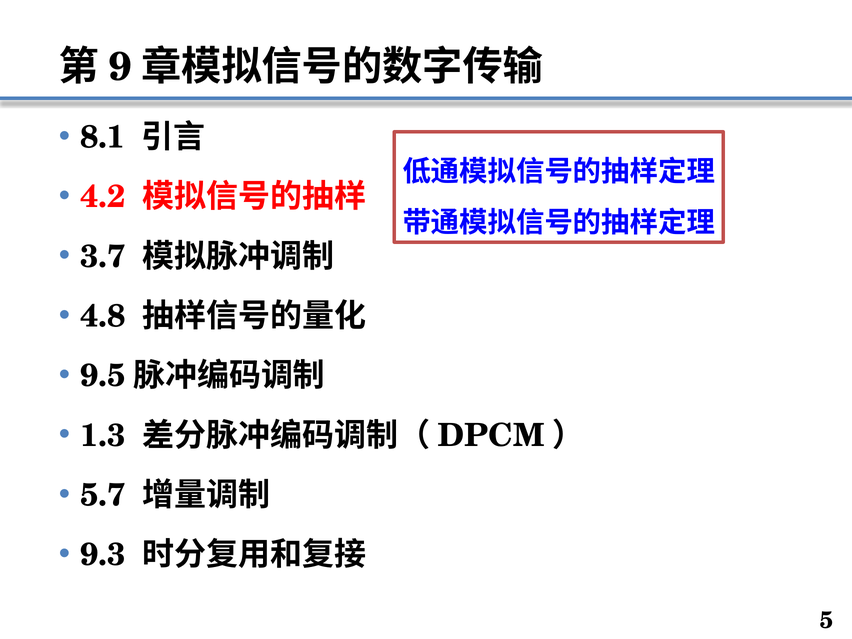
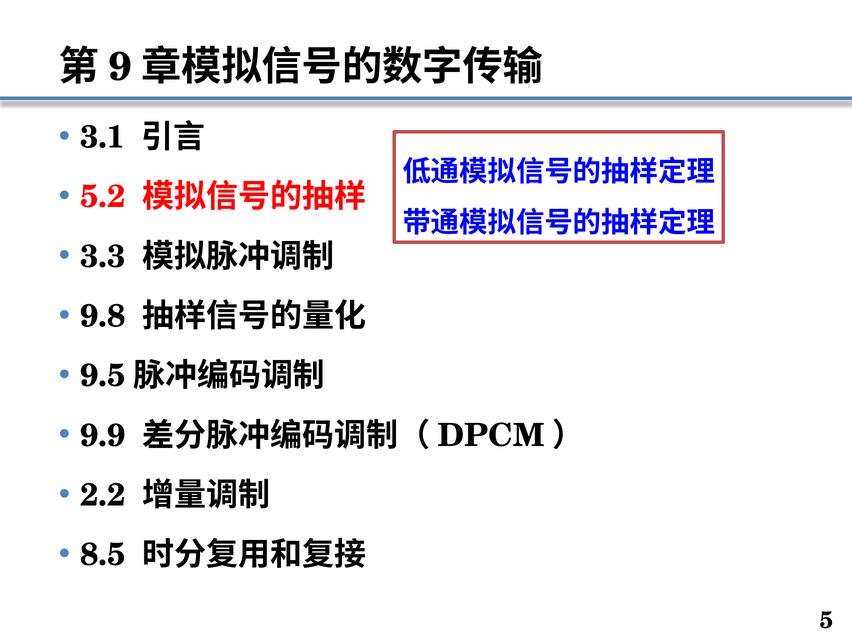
8.1: 8.1 -> 3.1 (103, 137)
4.2: 4.2 -> 5.2 (103, 197)
3.7: 3.7 -> 3.3 (103, 257)
4.8: 4.8 -> 9.8 (103, 316)
1.3: 1.3 -> 9.9 (103, 436)
5.7: 5.7 -> 2.2 (103, 495)
9.3: 9.3 -> 8.5 (103, 555)
